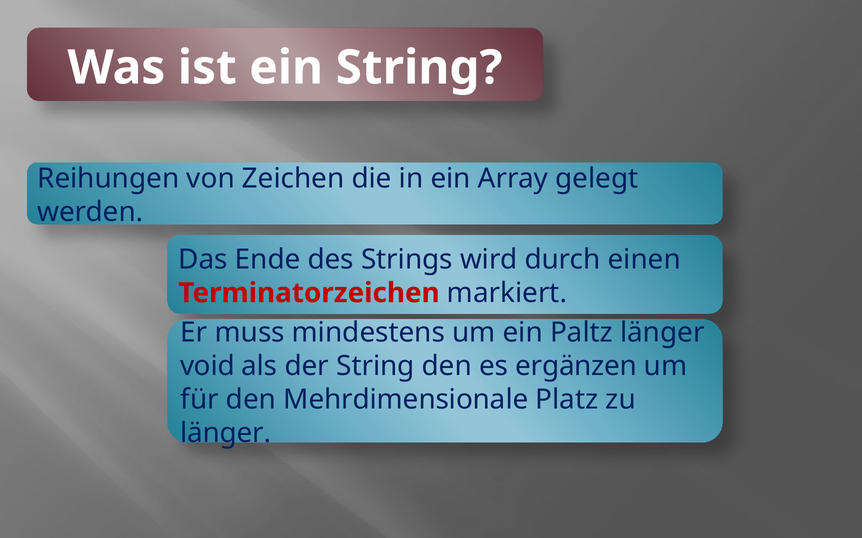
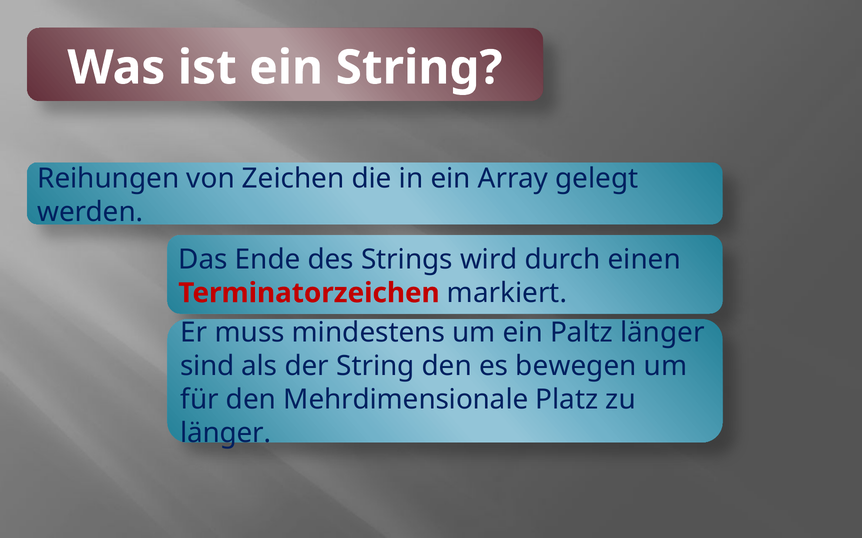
void: void -> sind (207, 366)
ergänzen: ergänzen -> bewegen (576, 366)
